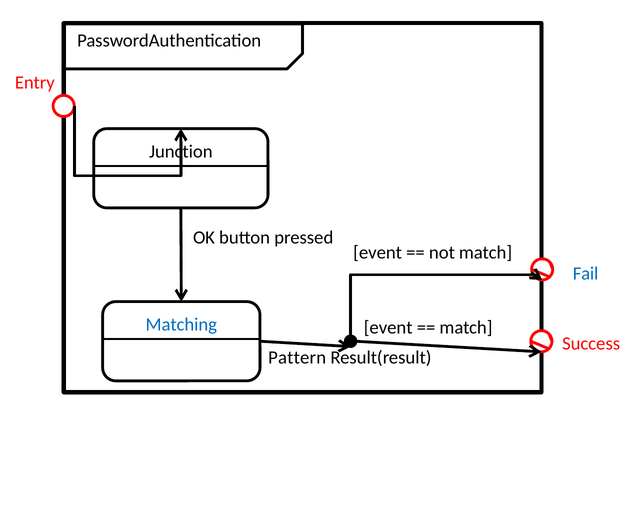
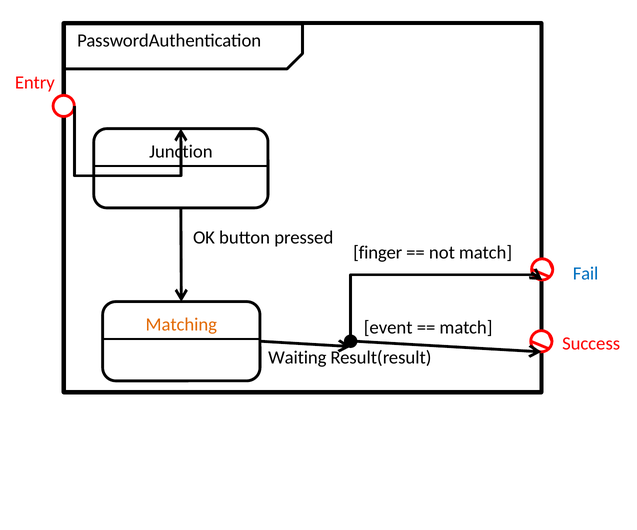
event: event -> finger (378, 253)
Matching colour: blue -> orange (181, 325)
Pattern: Pattern -> Waiting (297, 358)
